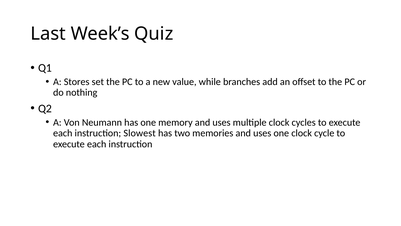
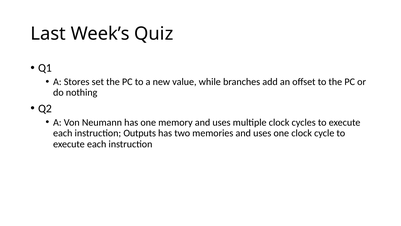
Slowest: Slowest -> Outputs (140, 133)
